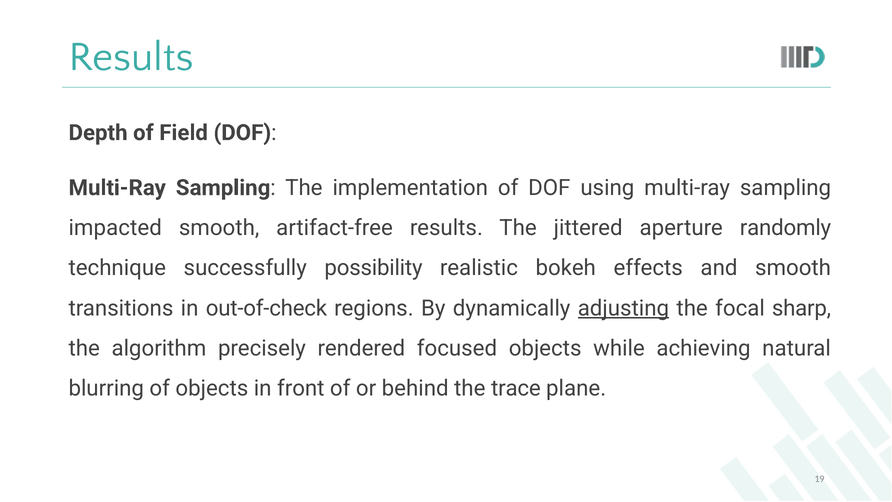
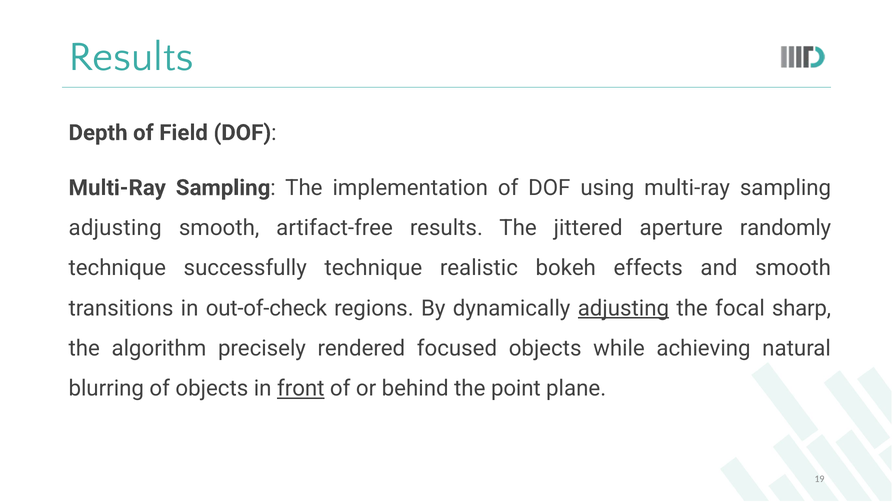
impacted: impacted -> adjusting (115, 228)
successfully possibility: possibility -> technique (373, 268)
front underline: none -> present (301, 388)
trace: trace -> point (516, 388)
